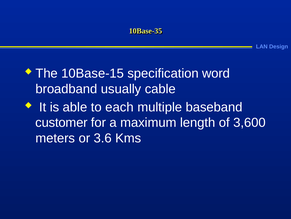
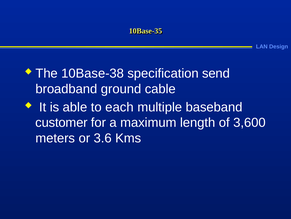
10Base-15: 10Base-15 -> 10Base-38 (93, 73)
word: word -> send (216, 73)
usually: usually -> ground (121, 89)
